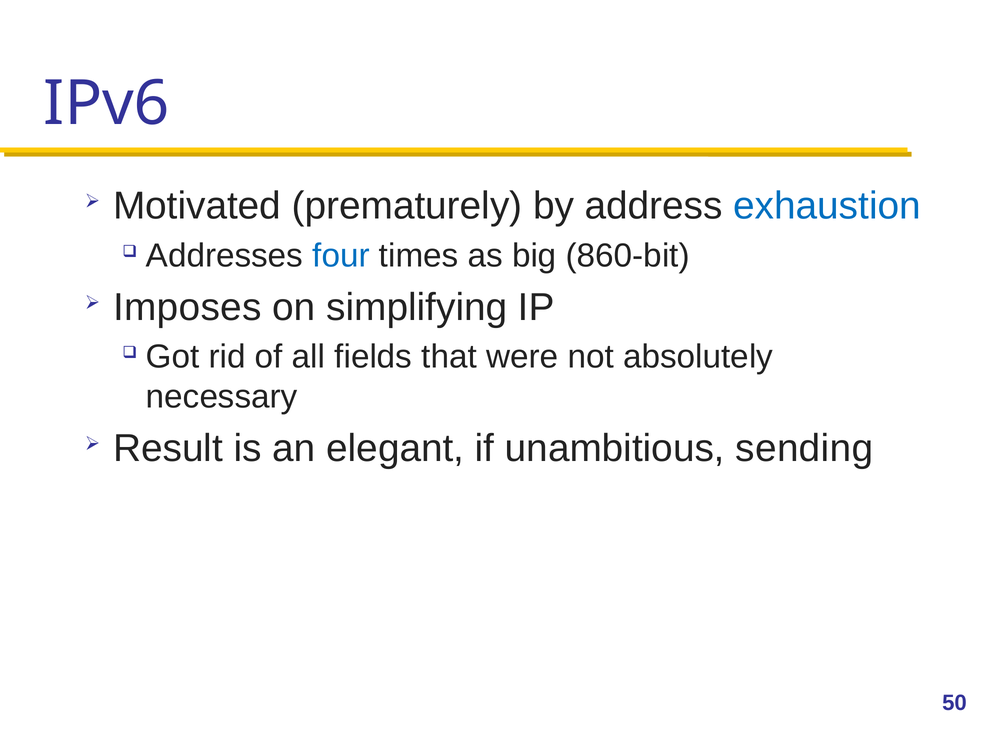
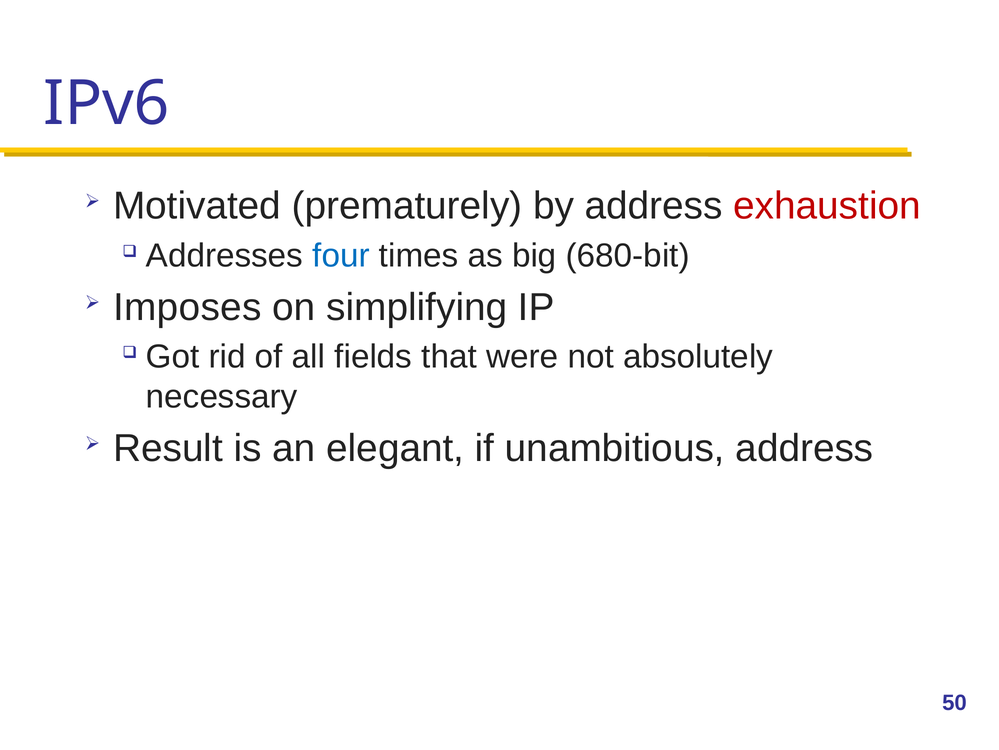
exhaustion colour: blue -> red (827, 206)
860-bit: 860-bit -> 680-bit (628, 255)
unambitious sending: sending -> address (804, 448)
